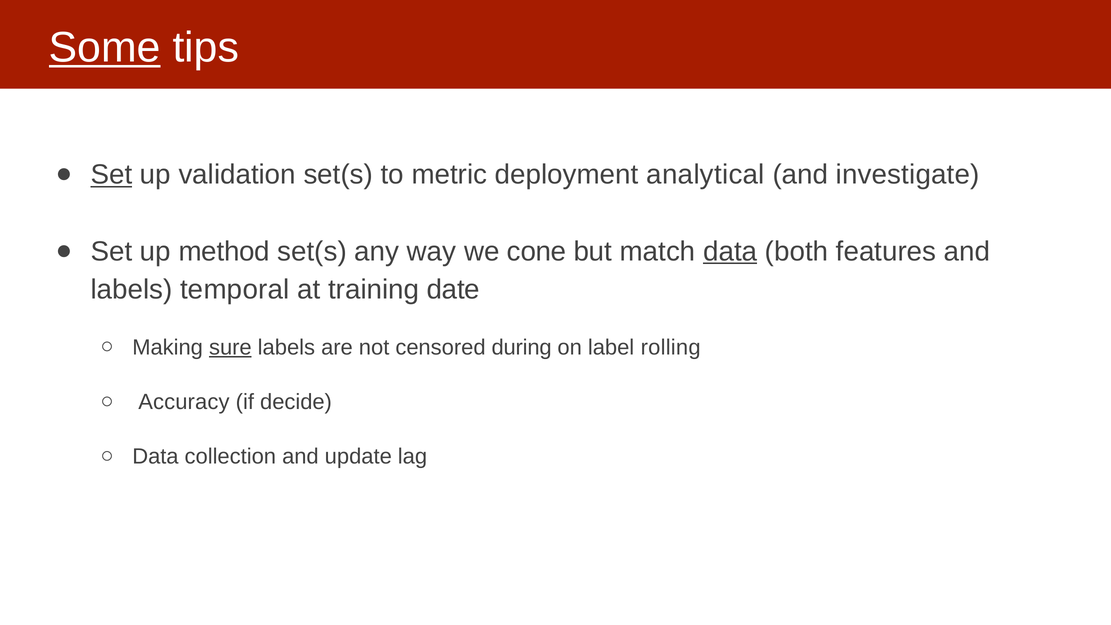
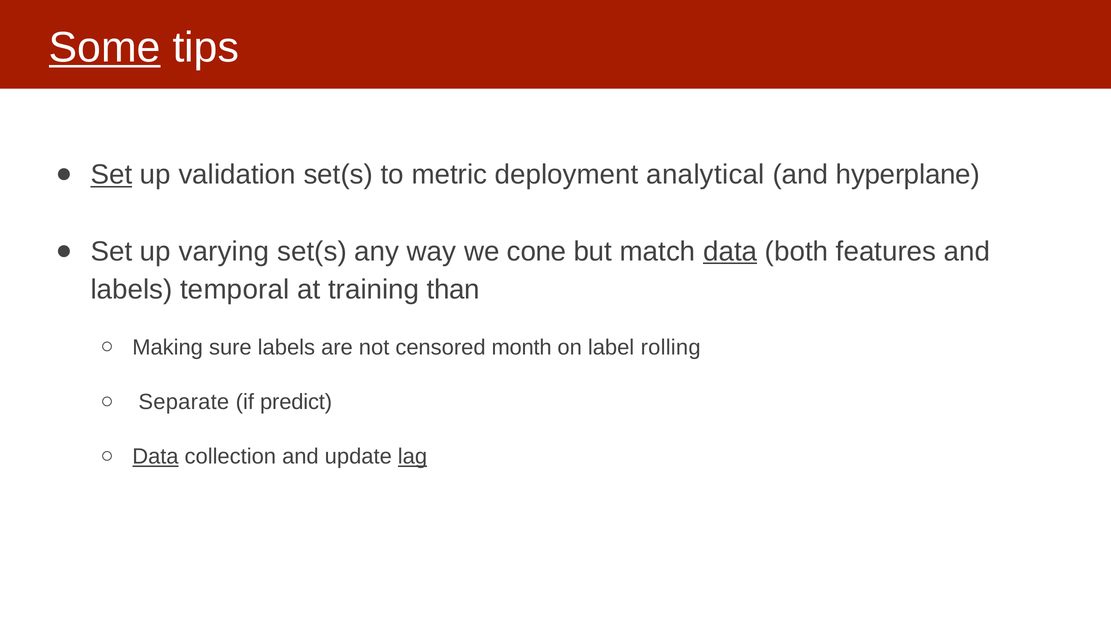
investigate: investigate -> hyperplane (908, 175)
method: method -> varying (224, 251)
date: date -> than (453, 290)
sure underline: present -> none (230, 347)
during: during -> month (522, 347)
Accuracy: Accuracy -> Separate (184, 402)
decide: decide -> predict (296, 402)
Data underline: none -> present (155, 457)
lag underline: none -> present (412, 457)
